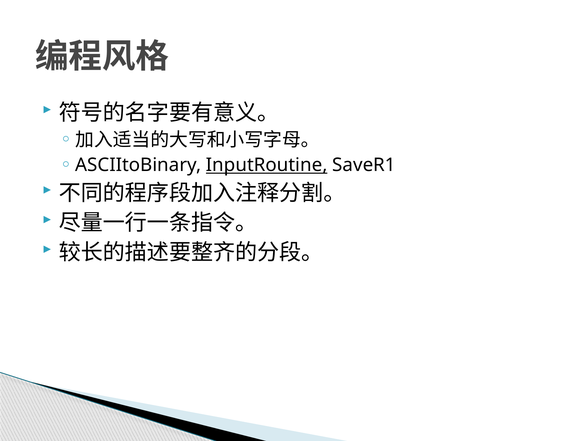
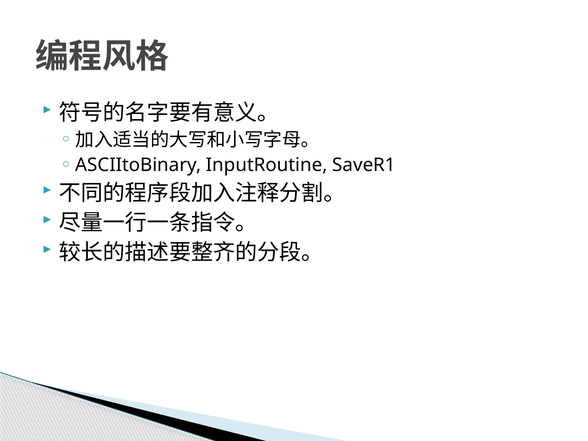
InputRoutine underline: present -> none (267, 165)
